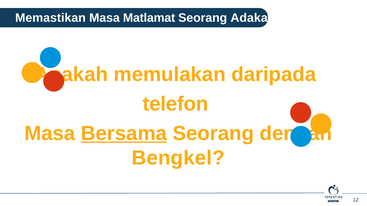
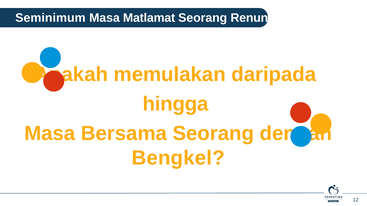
Memastikan: Memastikan -> Seminimum (50, 18)
Adakah: Adakah -> Renung (253, 18)
telefon: telefon -> hingga (176, 104)
Bersama underline: present -> none (124, 134)
